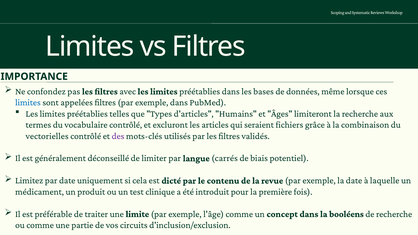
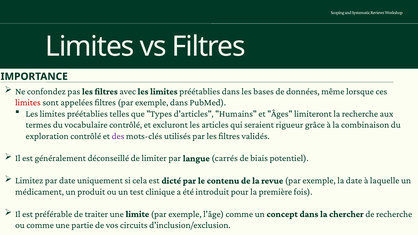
limites colour: blue -> red (28, 103)
fichiers: fichiers -> rigueur (289, 125)
vectorielles: vectorielles -> exploration (47, 136)
booléens: booléens -> chercher (346, 214)
